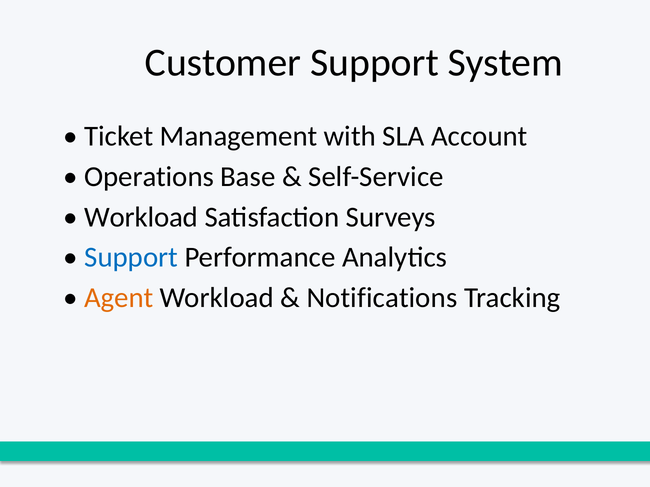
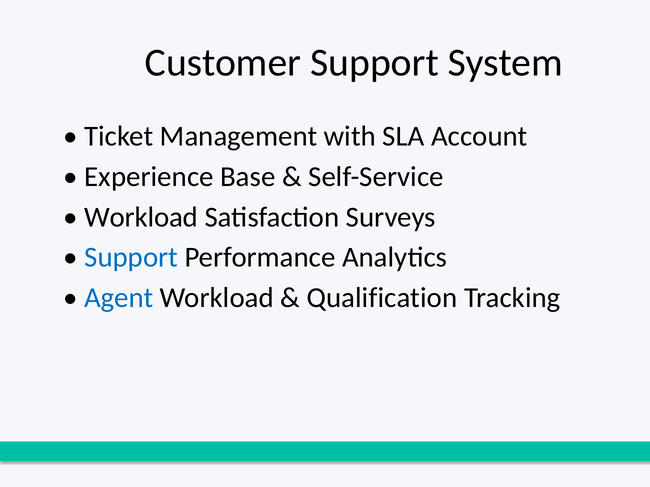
Operations: Operations -> Experience (149, 177)
Agent colour: orange -> blue (119, 298)
Notifications: Notifications -> Qualification (382, 298)
